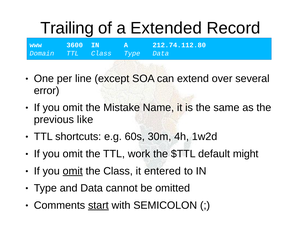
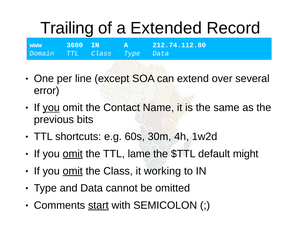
you underline: none -> present (51, 108)
Mistake: Mistake -> Contact (122, 108)
like: like -> bits (85, 119)
omit underline: none -> present (73, 154)
work: work -> lame (139, 154)
entered: entered -> working (162, 171)
